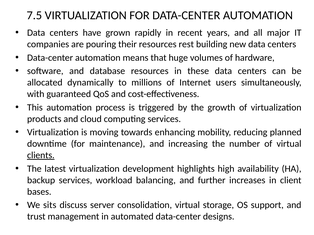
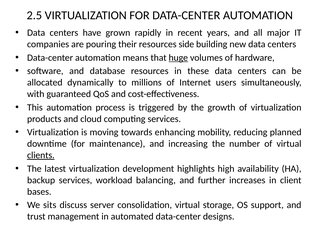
7.5: 7.5 -> 2.5 (34, 15)
rest: rest -> side (186, 44)
huge underline: none -> present (178, 58)
